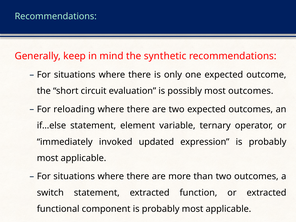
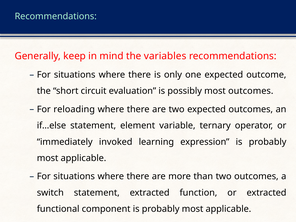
synthetic: synthetic -> variables (165, 56)
updated: updated -> learning (156, 142)
